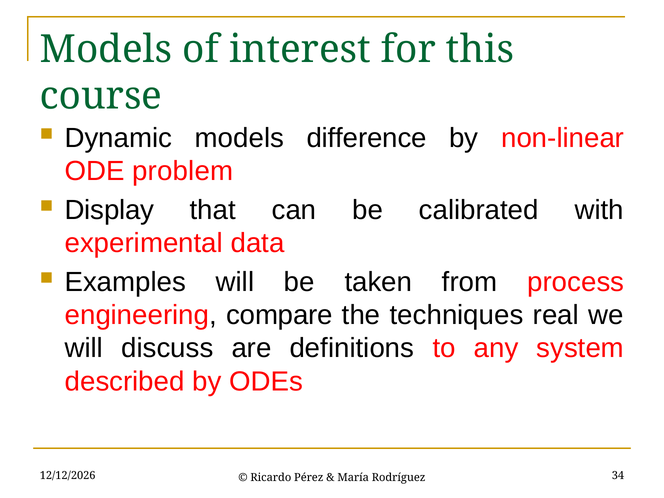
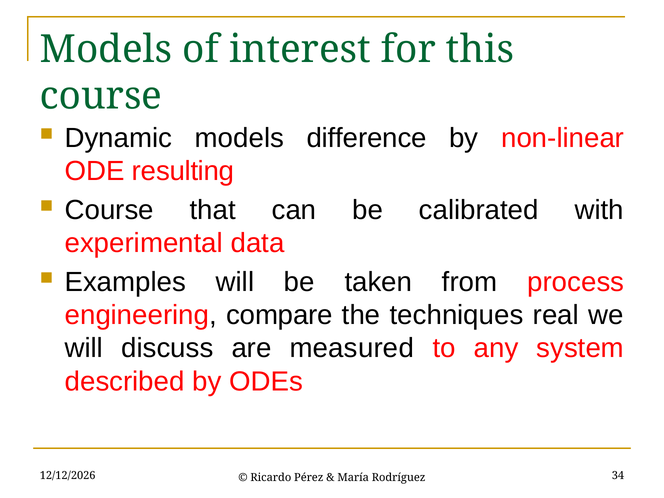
problem: problem -> resulting (183, 171)
Display: Display -> Course (109, 210)
definitions: definitions -> measured (352, 348)
